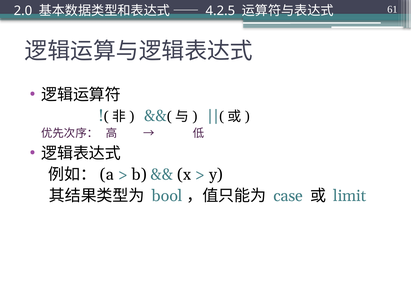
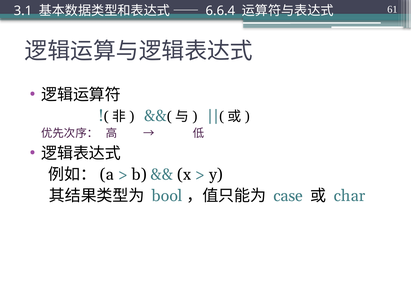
2.0: 2.0 -> 3.1 (23, 11)
4.2.5: 4.2.5 -> 6.6.4 (220, 11)
limit: limit -> char (350, 196)
